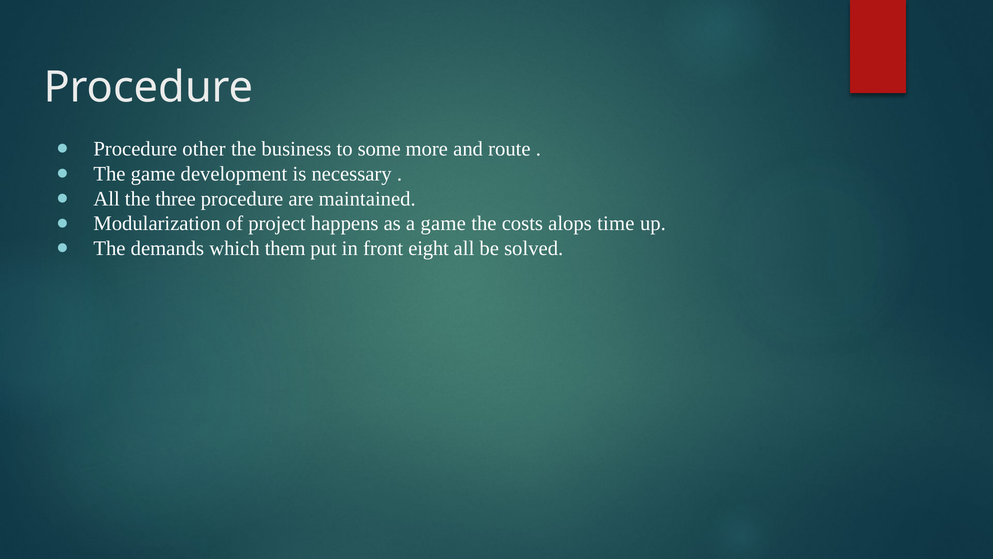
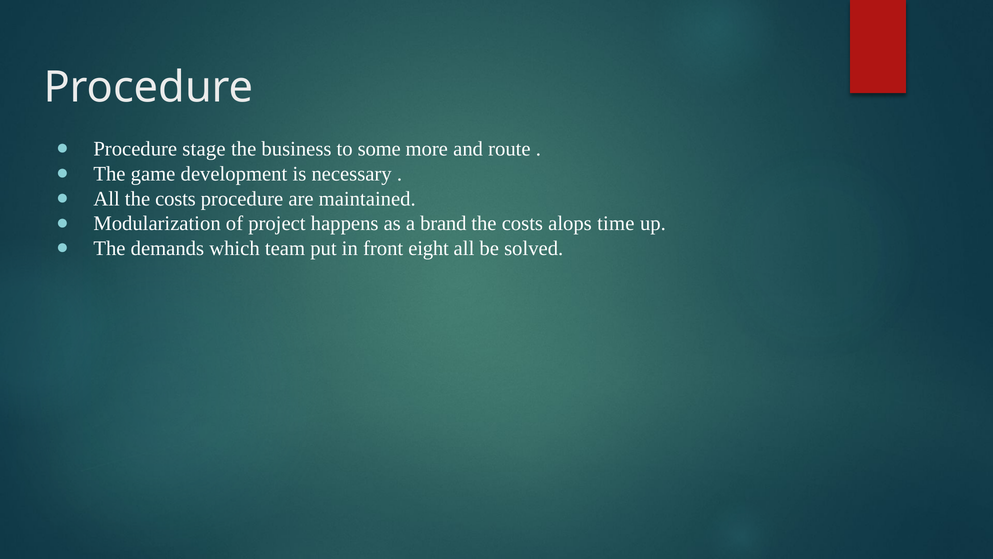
other: other -> stage (204, 149)
All the three: three -> costs (175, 199)
a game: game -> brand (443, 223)
them: them -> team (285, 248)
